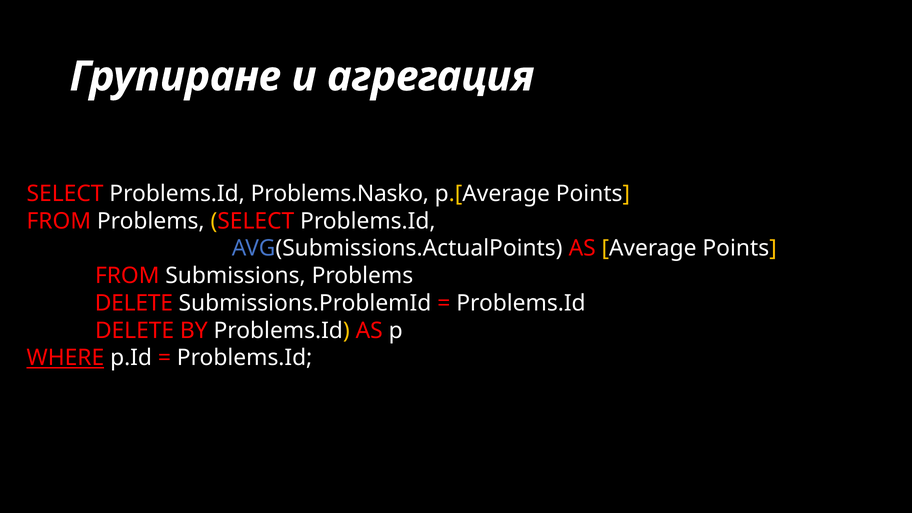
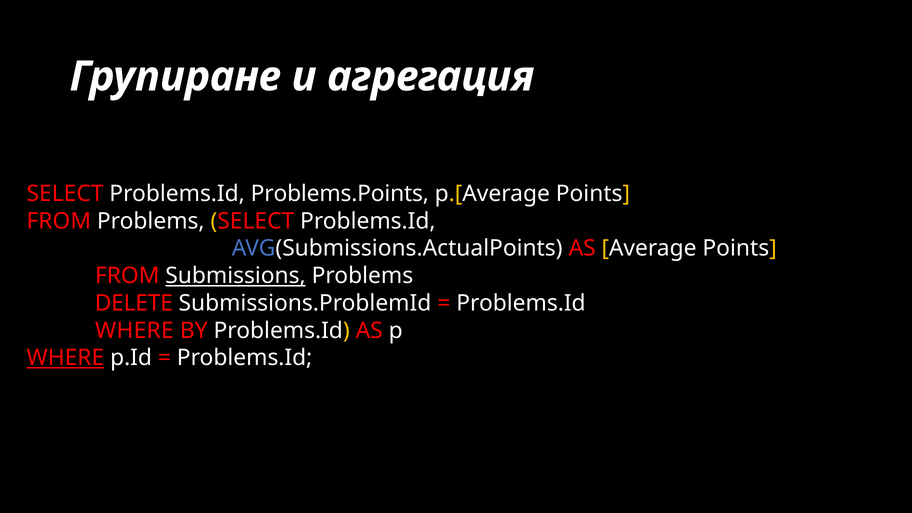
Problems.Nasko: Problems.Nasko -> Problems.Points (340, 194)
Submissions underline: none -> present (236, 276)
DELETE: DELETE -> WHERE (134, 330)
